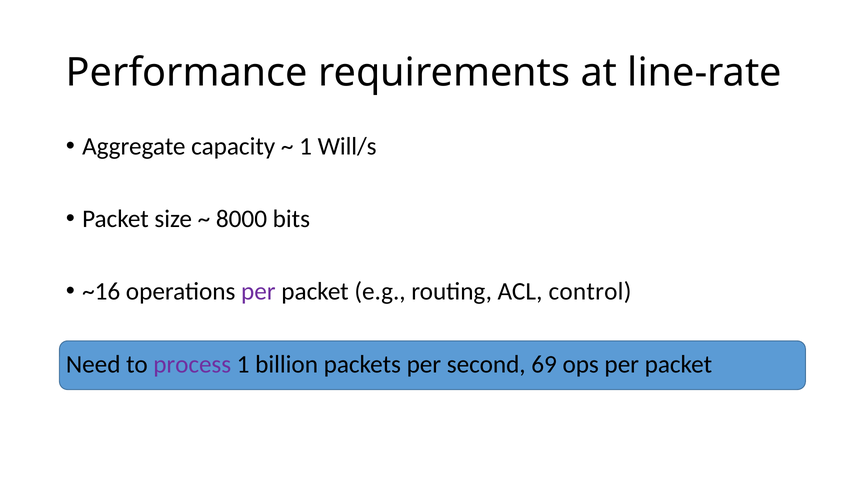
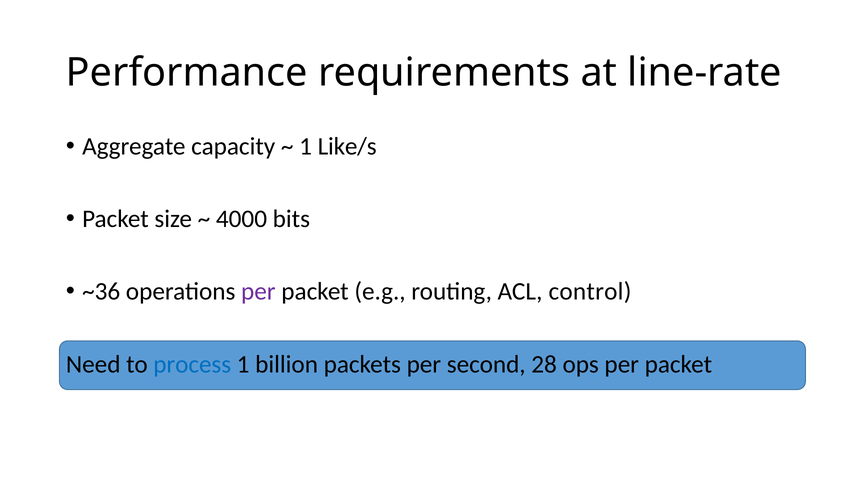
Will/s: Will/s -> Like/s (347, 146)
8000: 8000 -> 4000 (242, 219)
~16: ~16 -> ~36 (101, 291)
process colour: purple -> blue (192, 364)
69: 69 -> 28 (544, 364)
